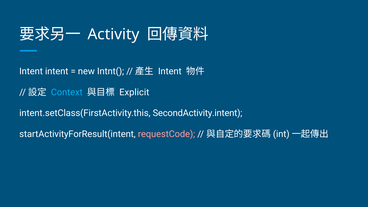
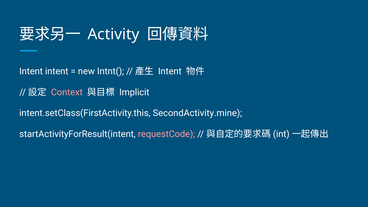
Context colour: light blue -> pink (67, 92)
Explicit: Explicit -> Implicit (134, 92)
SecondActivity.intent: SecondActivity.intent -> SecondActivity.mine (197, 113)
